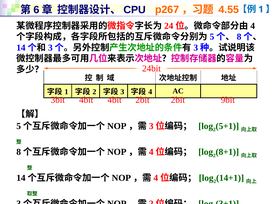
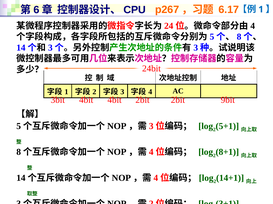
4.55: 4.55 -> 6.17 (229, 10)
